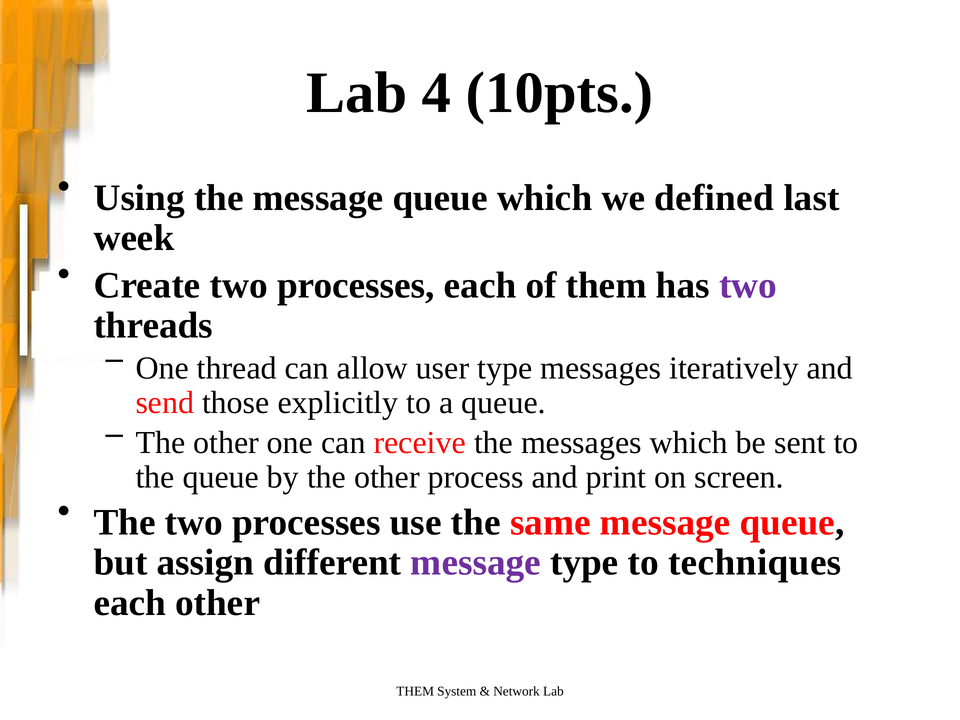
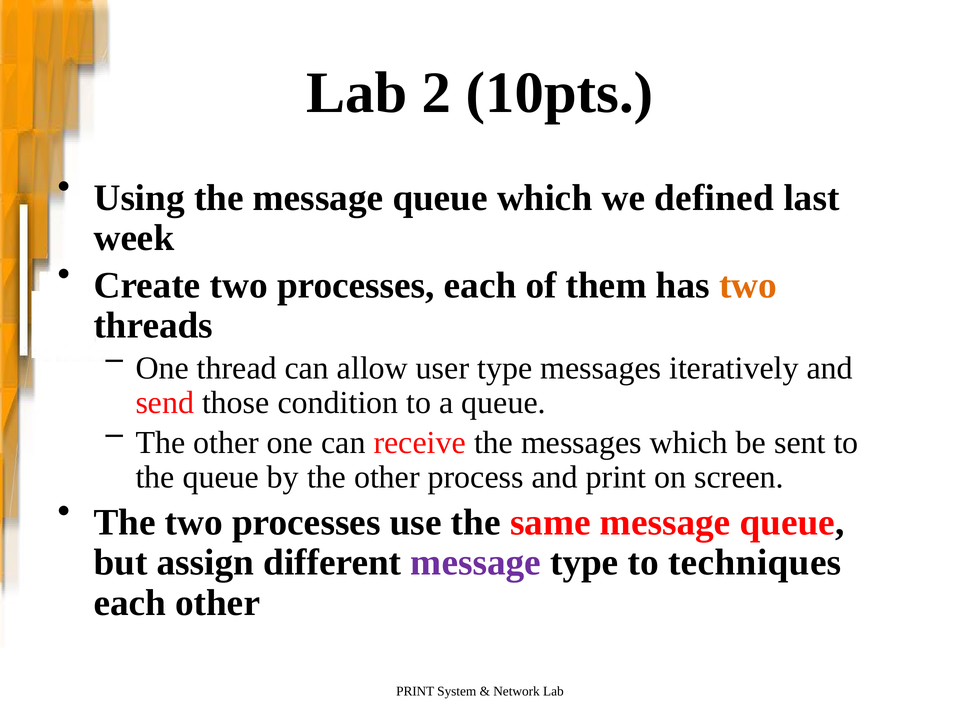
4: 4 -> 2 (437, 93)
two colour: purple -> orange (748, 285)
explicitly: explicitly -> condition (338, 403)
THEM: THEM -> PRINT (415, 691)
